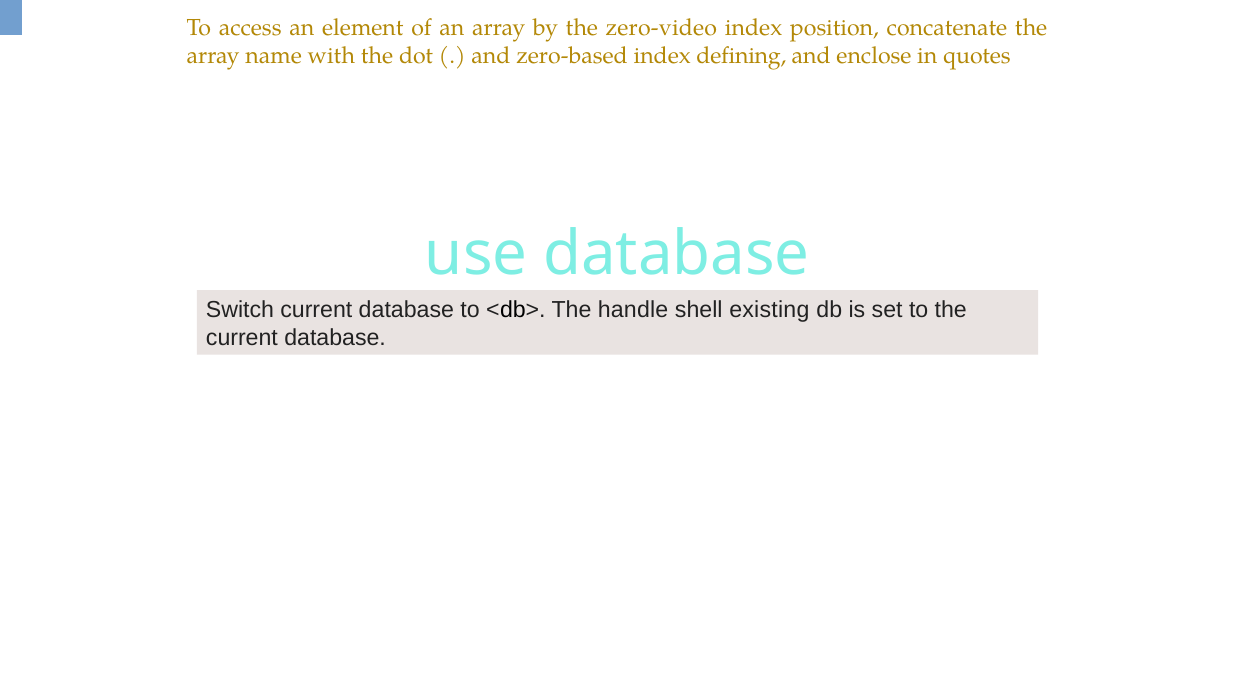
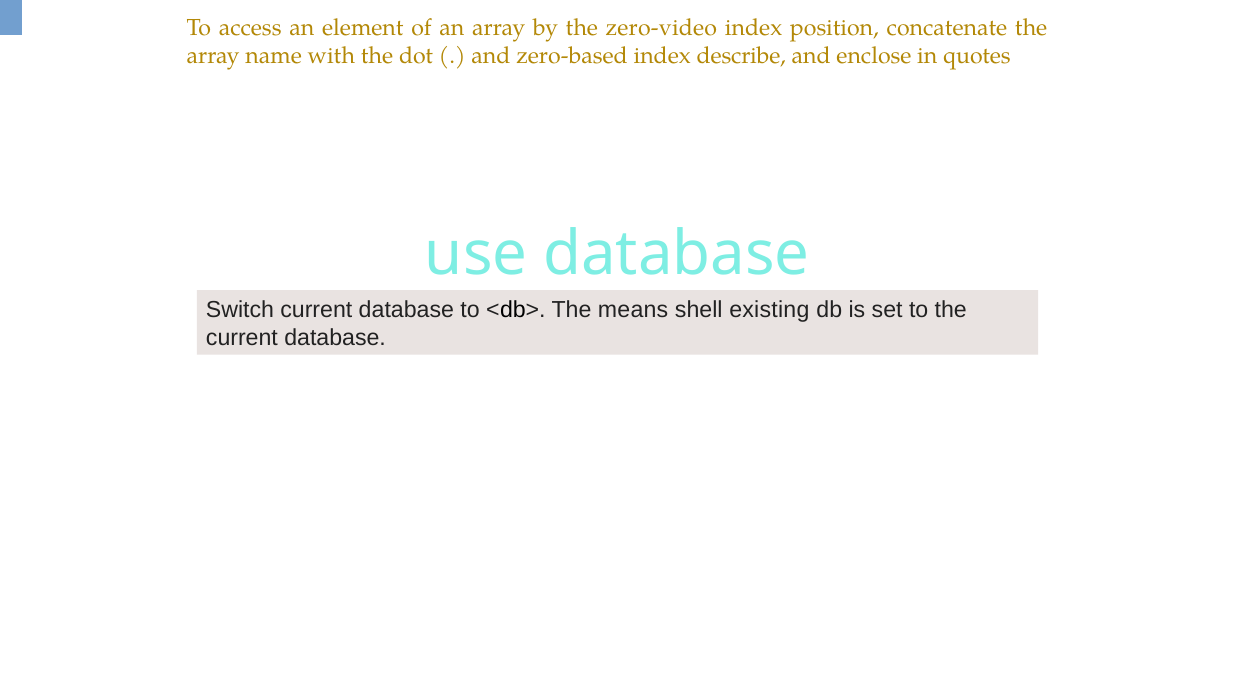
defining: defining -> describe (741, 56)
handle: handle -> means (633, 310)
